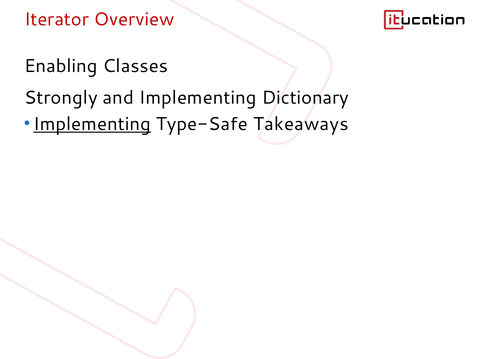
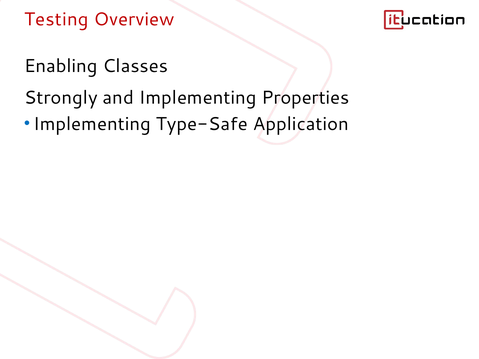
Iterator: Iterator -> Testing (56, 19)
Dictionary: Dictionary -> Properties (305, 98)
Implementing underline: present -> none (92, 124)
Takeaways: Takeaways -> Application (301, 124)
